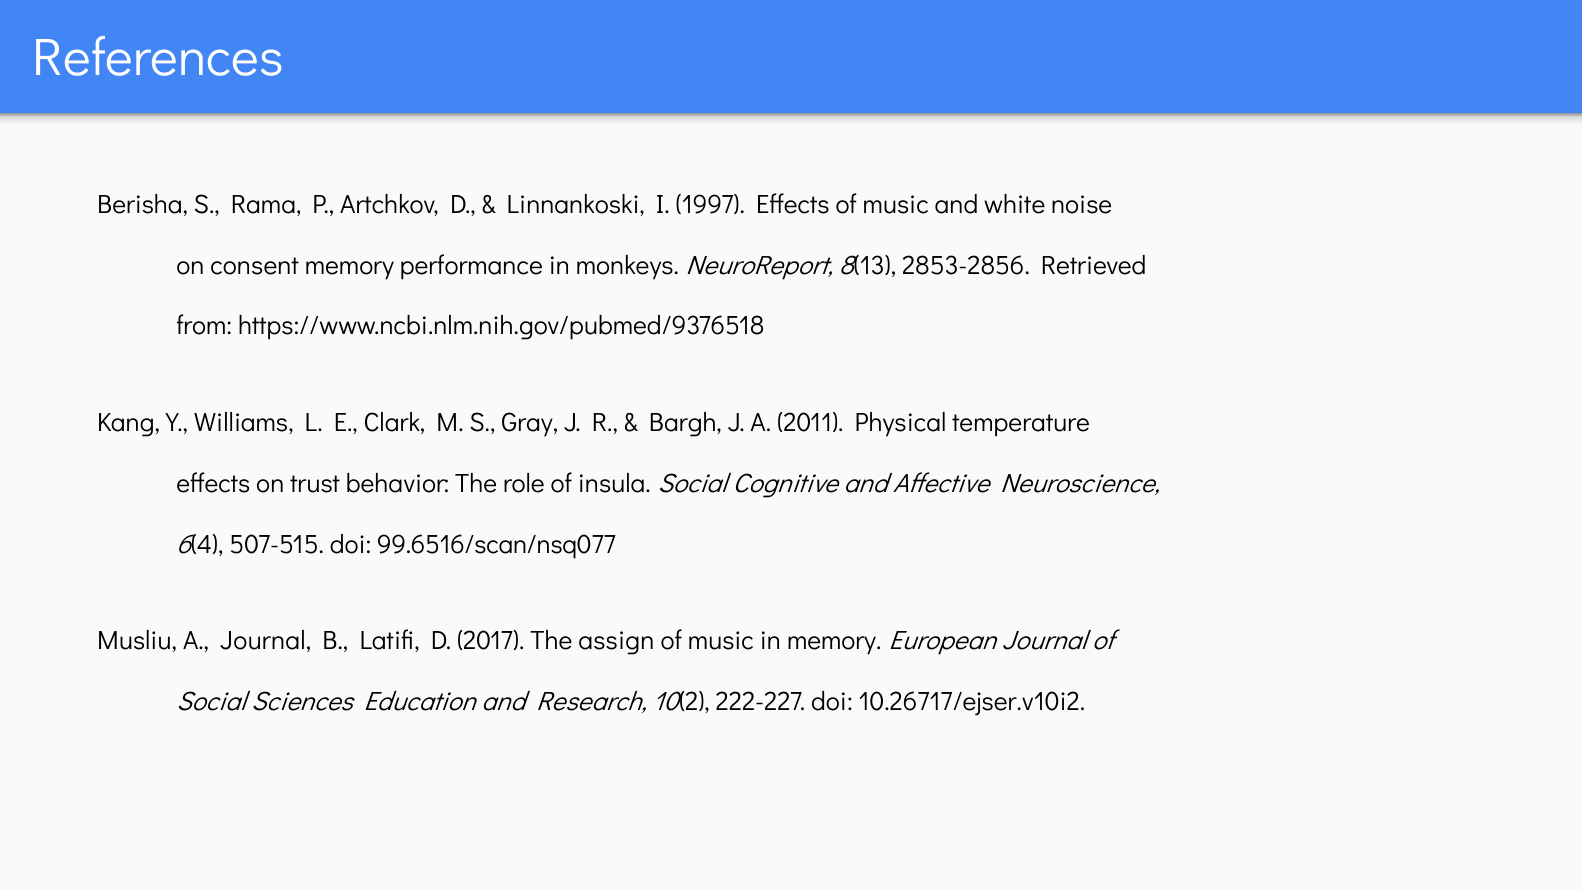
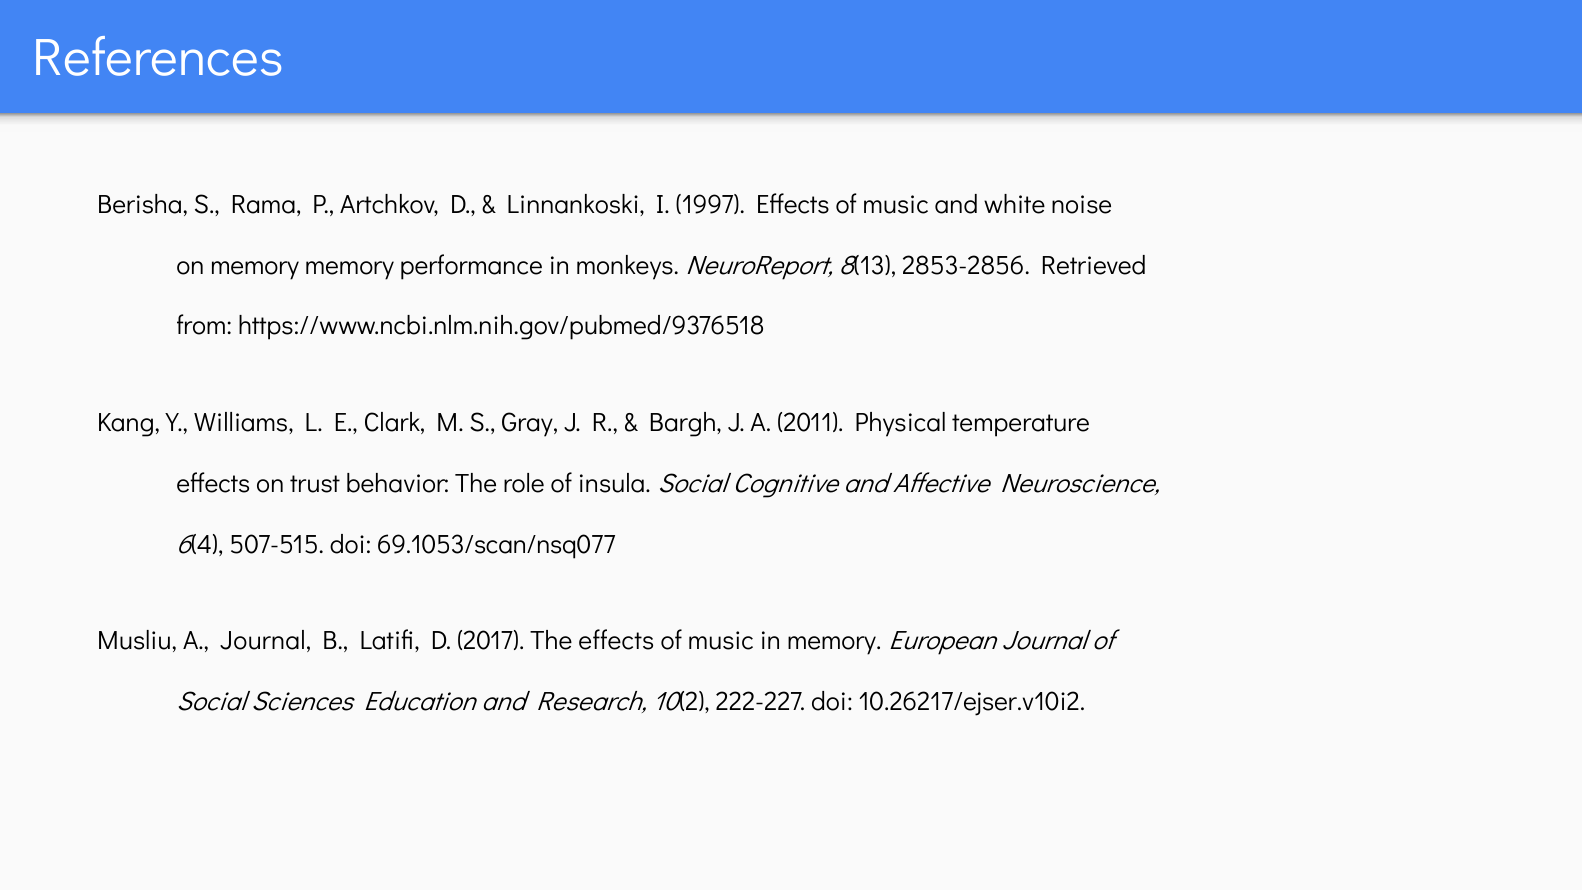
on consent: consent -> memory (255, 266)
99.6516/scan/nsq077: 99.6516/scan/nsq077 -> 69.1053/scan/nsq077 (496, 544)
The assign: assign -> effects (616, 641)
10.26717/ejser.v10i2: 10.26717/ejser.v10i2 -> 10.26217/ejser.v10i2 (972, 702)
